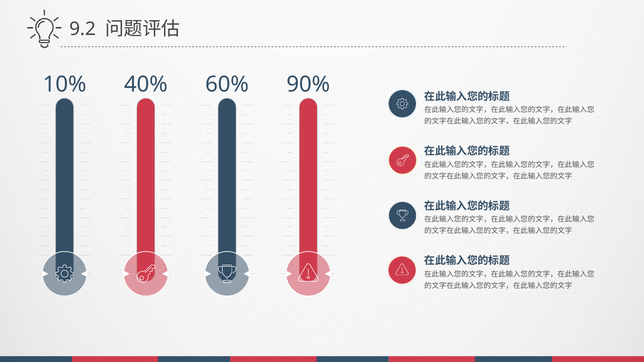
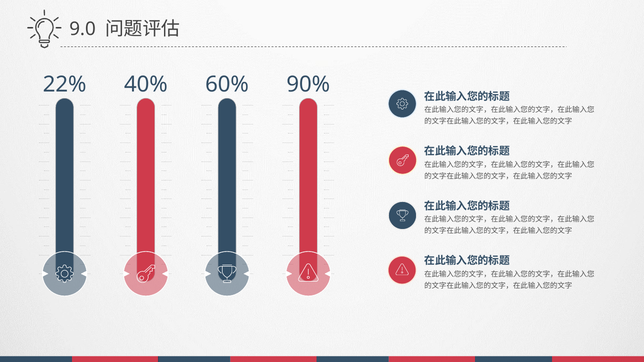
9.2: 9.2 -> 9.0 (83, 29)
10%: 10% -> 22% (65, 85)
